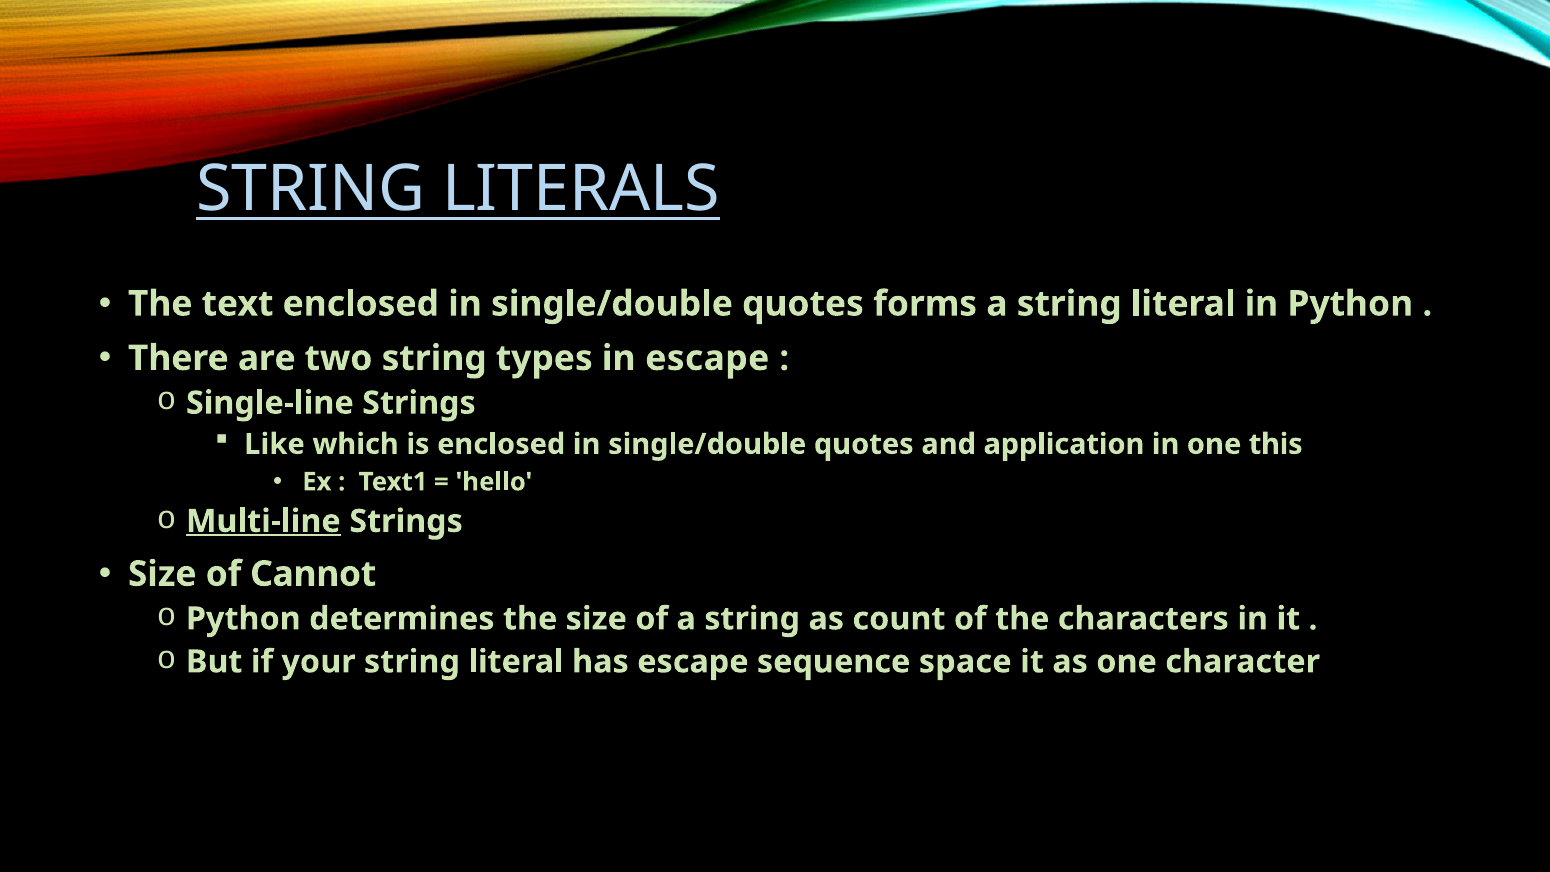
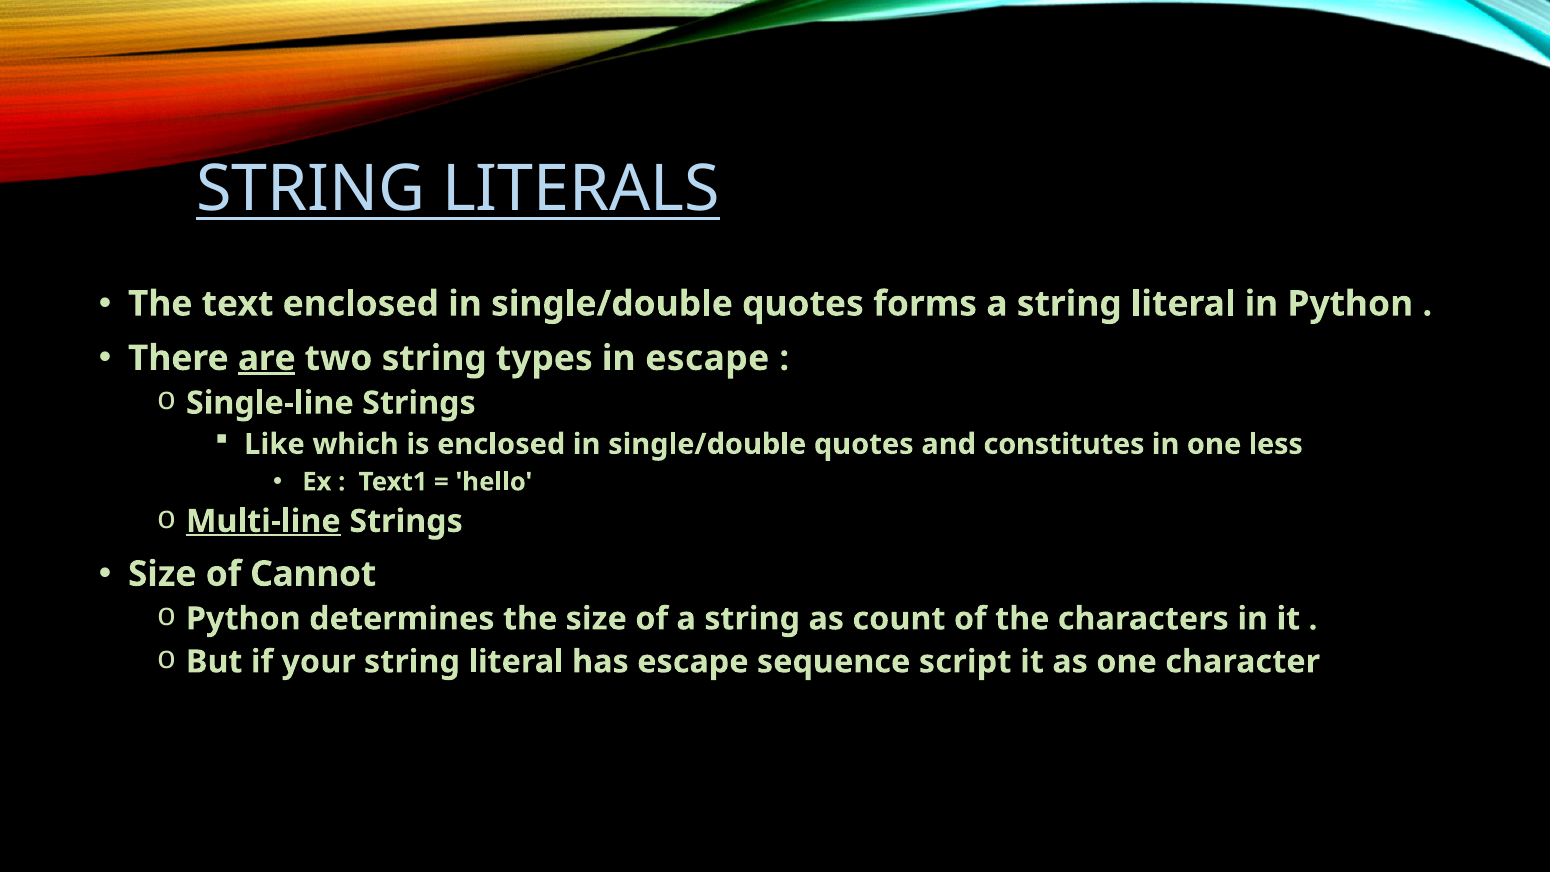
are underline: none -> present (267, 358)
application: application -> constitutes (1064, 444)
this: this -> less (1276, 444)
space: space -> script (965, 662)
